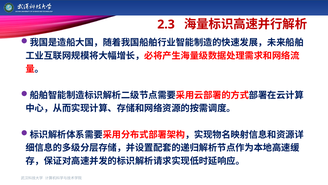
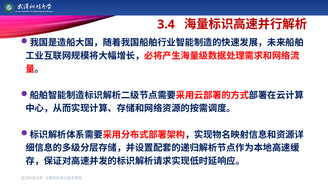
2.3: 2.3 -> 3.4 (166, 24)
